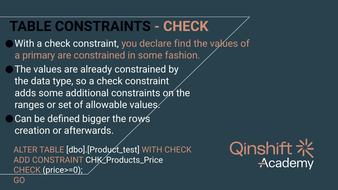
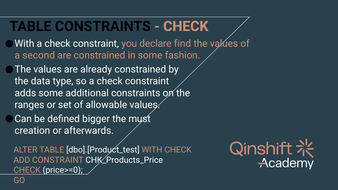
primary: primary -> second (39, 55)
rows: rows -> must (139, 119)
